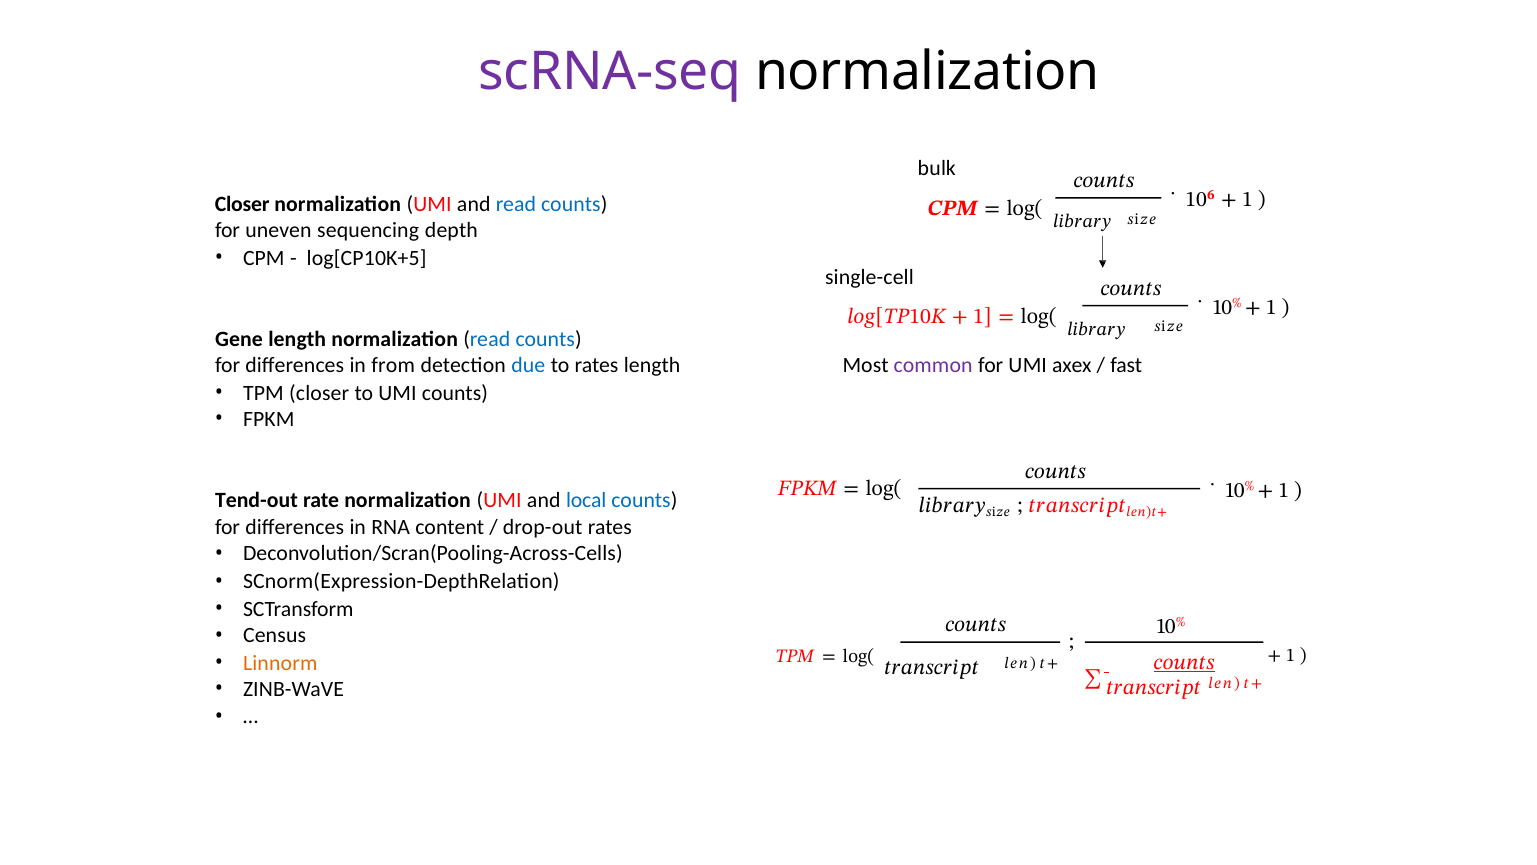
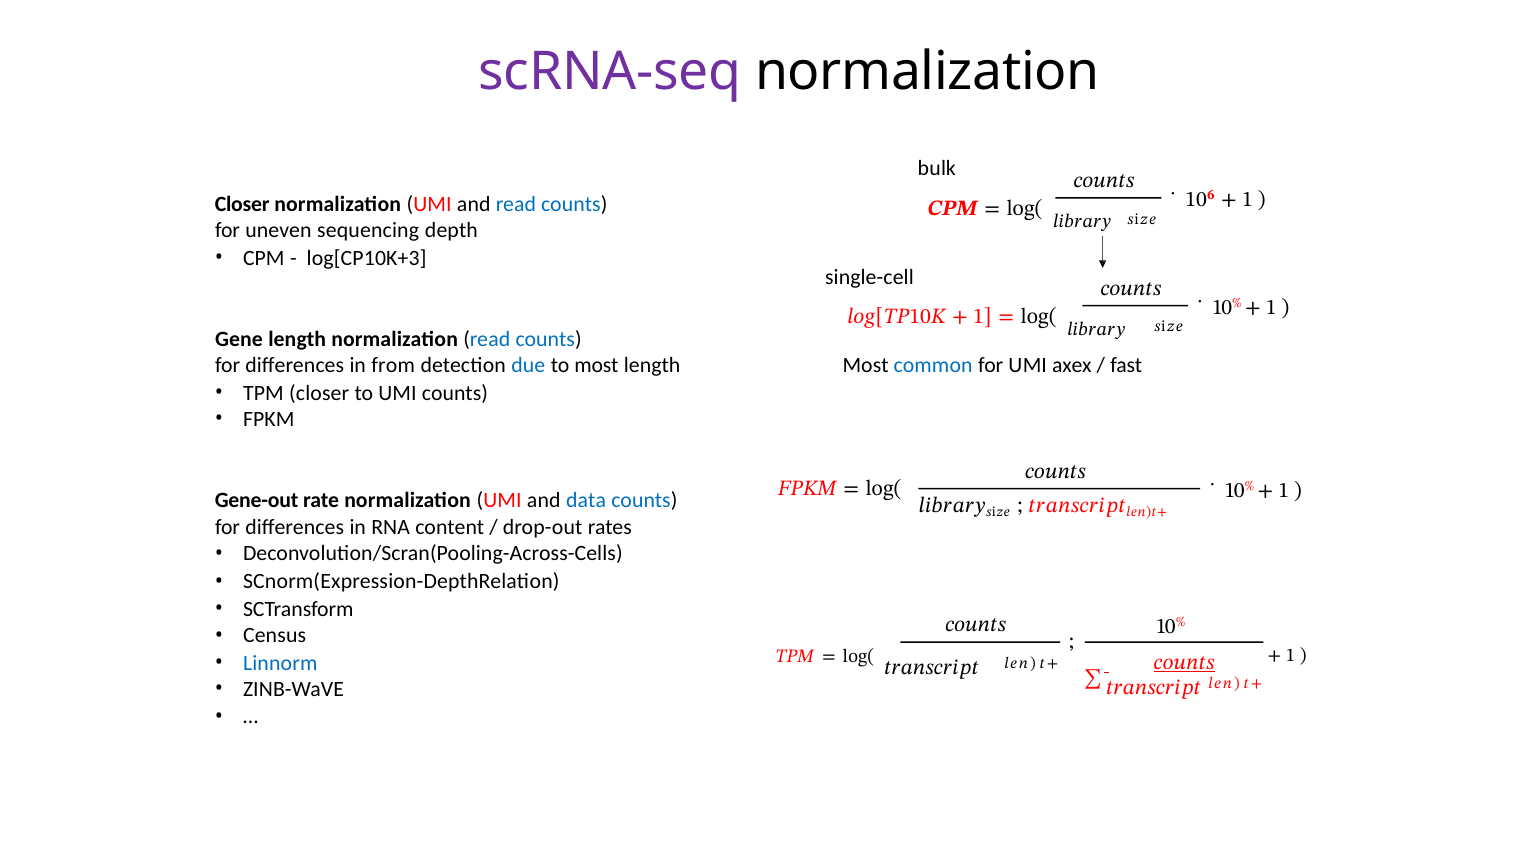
log[CP10K+5: log[CP10K+5 -> log[CP10K+3 (367, 258)
common colour: purple -> blue (933, 365)
to rates: rates -> most (596, 365)
Tend-out: Tend-out -> Gene-out (257, 500)
local: local -> data (586, 500)
Linnorm colour: orange -> blue (280, 662)
